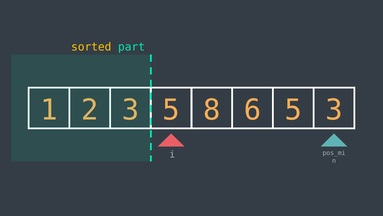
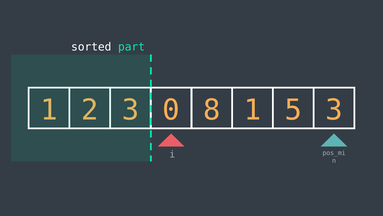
sorted colour: yellow -> white (91, 47)
5: 5 -> 0 (171, 110)
8 6: 6 -> 1 (253, 110)
